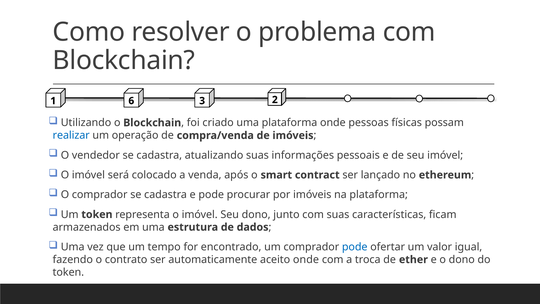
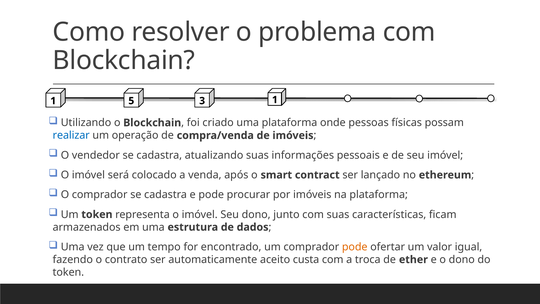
6: 6 -> 5 (131, 101)
3 2: 2 -> 1 (275, 100)
pode colour: blue -> orange (355, 247)
aceito onde: onde -> custa (306, 259)
